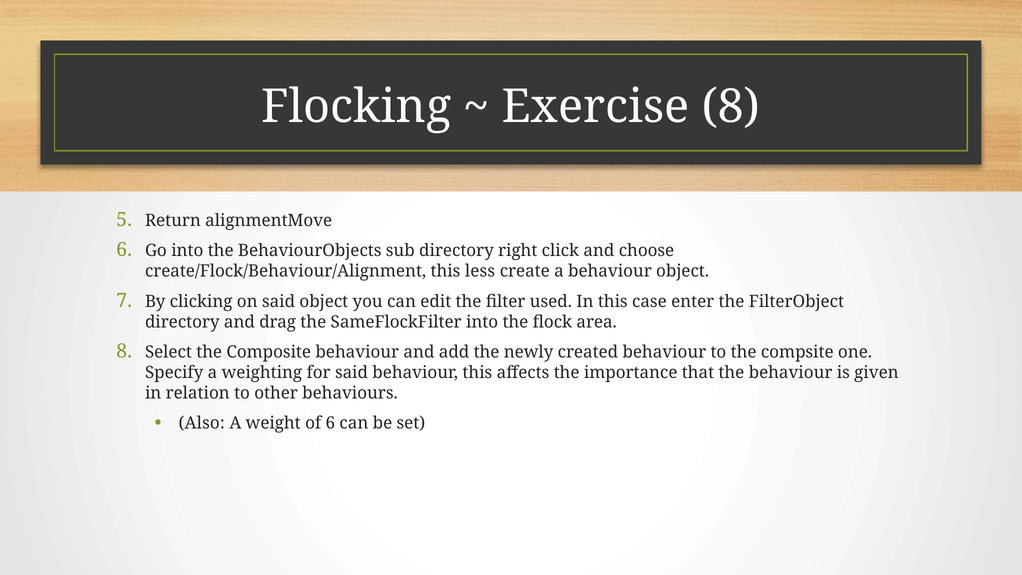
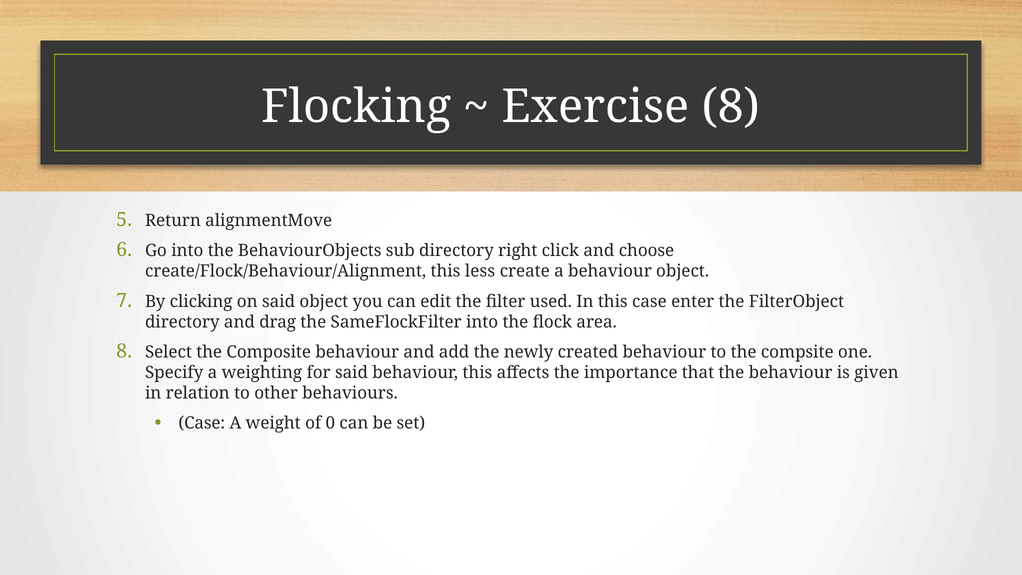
Also: Also -> Case (202, 423)
of 6: 6 -> 0 (330, 423)
